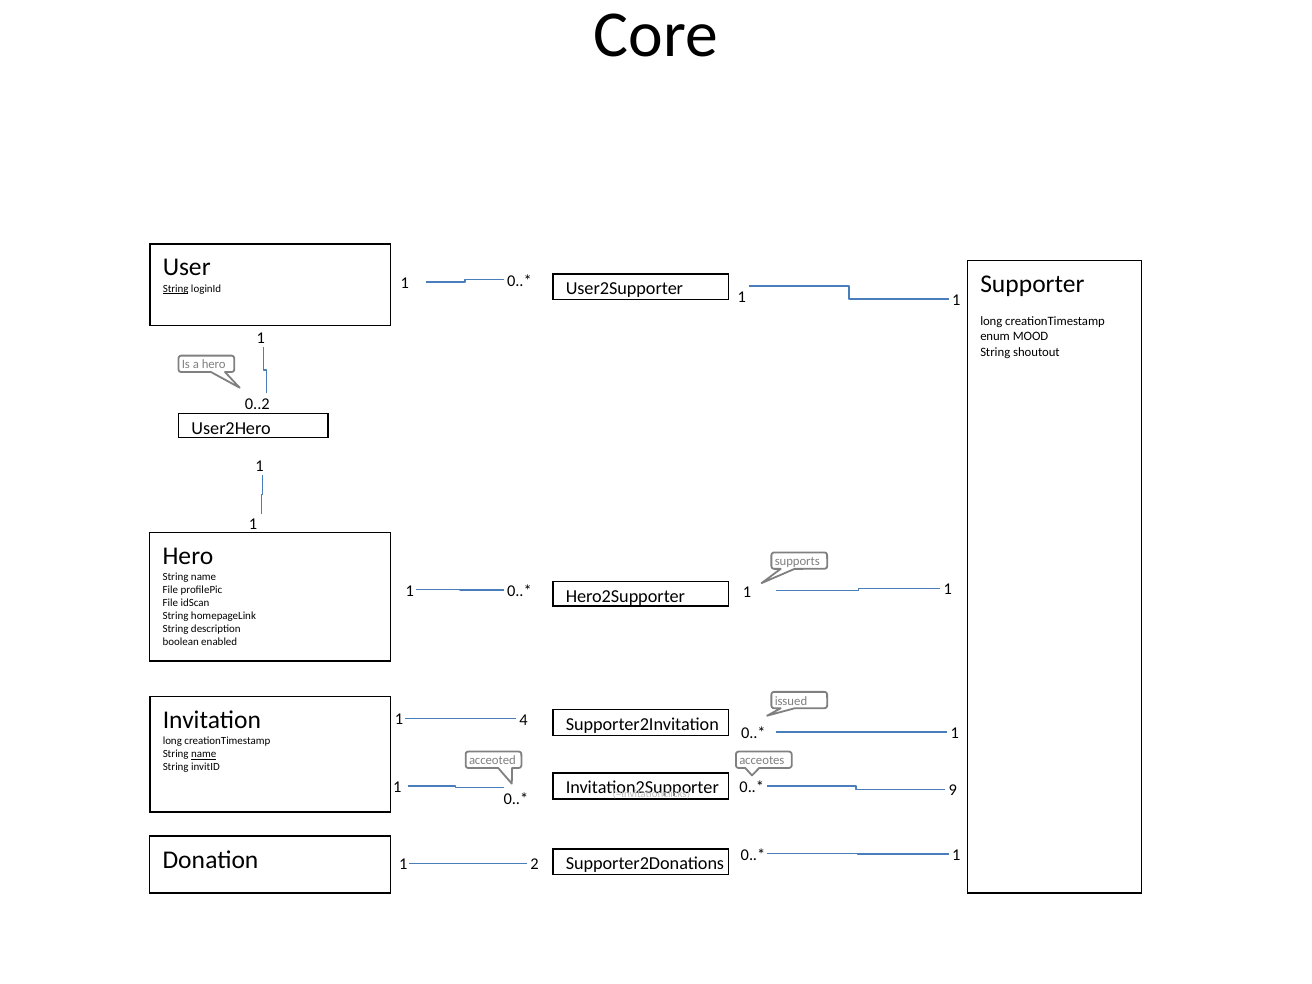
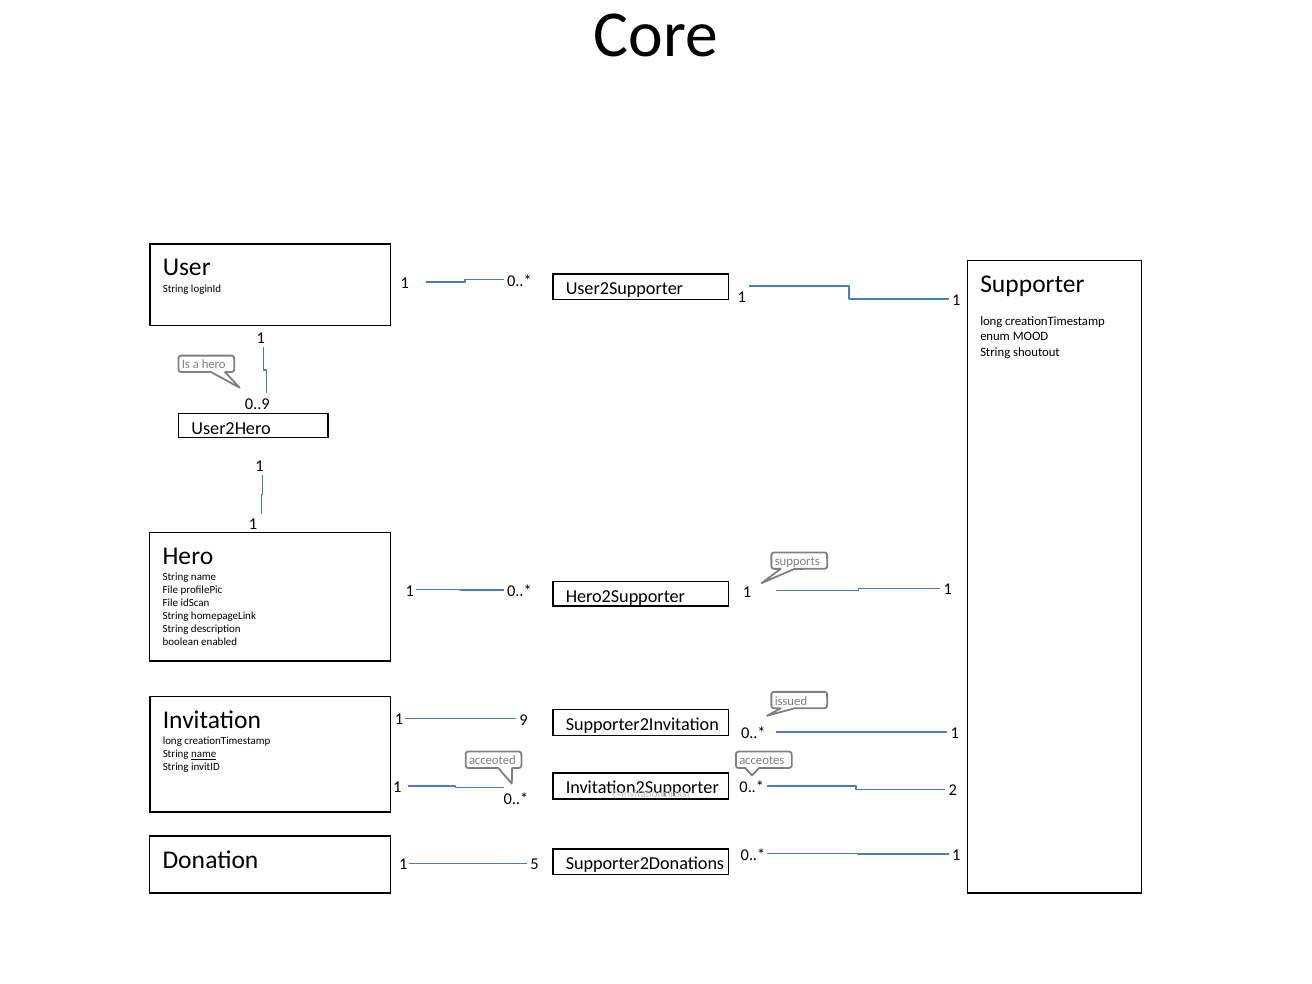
String underline: present -> none (176, 288)
0..2: 0..2 -> 0..9 (257, 404)
4: 4 -> 9 (524, 720)
9: 9 -> 2 (953, 790)
2: 2 -> 5 (534, 865)
